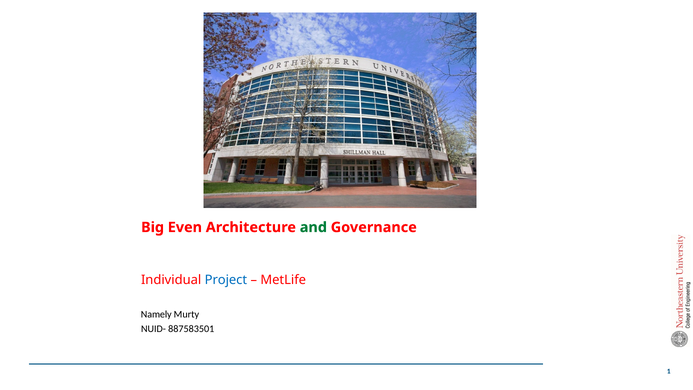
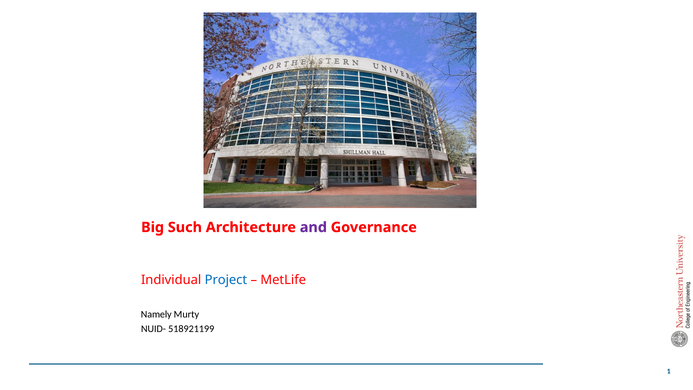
Even: Even -> Such (185, 227)
and colour: green -> purple (313, 227)
887583501: 887583501 -> 518921199 (191, 329)
